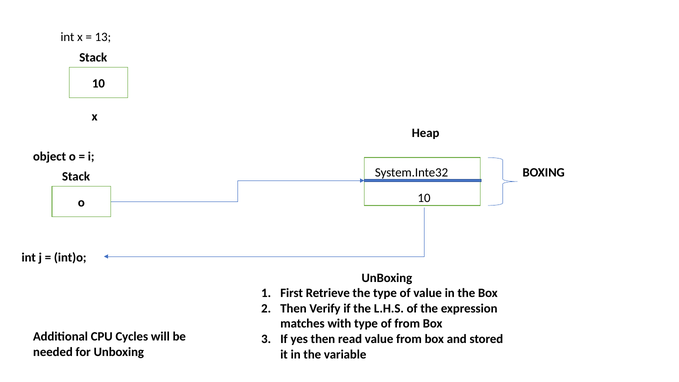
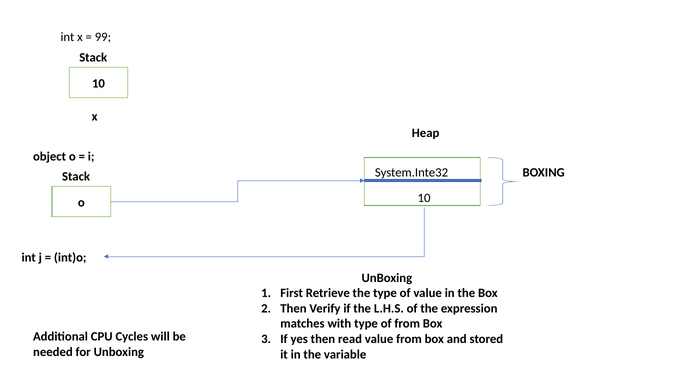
13: 13 -> 99 (103, 37)
